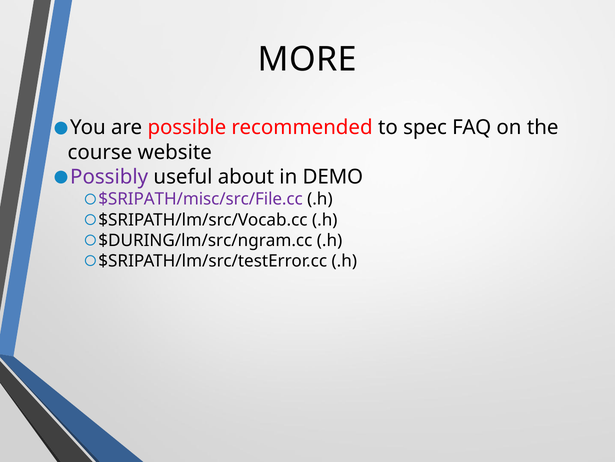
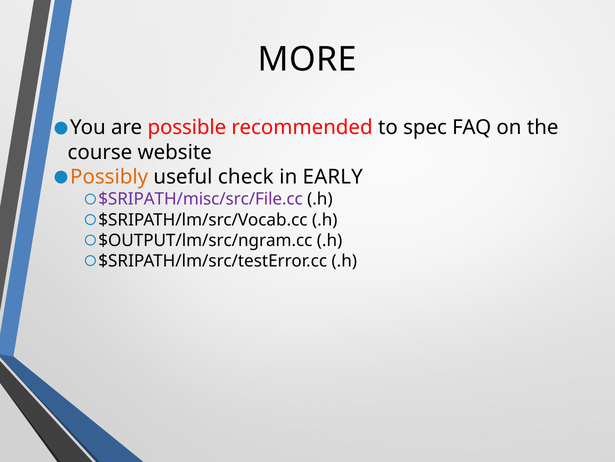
Possibly colour: purple -> orange (109, 177)
about: about -> check (246, 177)
DEMO: DEMO -> EARLY (333, 177)
$DURING/lm/src/ngram.cc: $DURING/lm/src/ngram.cc -> $OUTPUT/lm/src/ngram.cc (205, 240)
